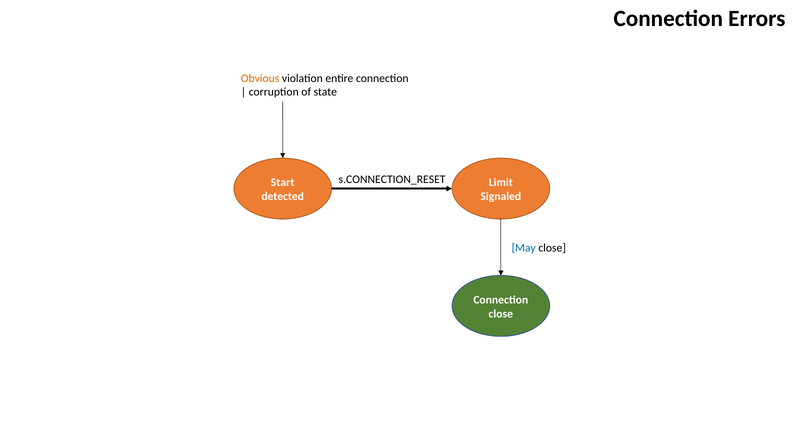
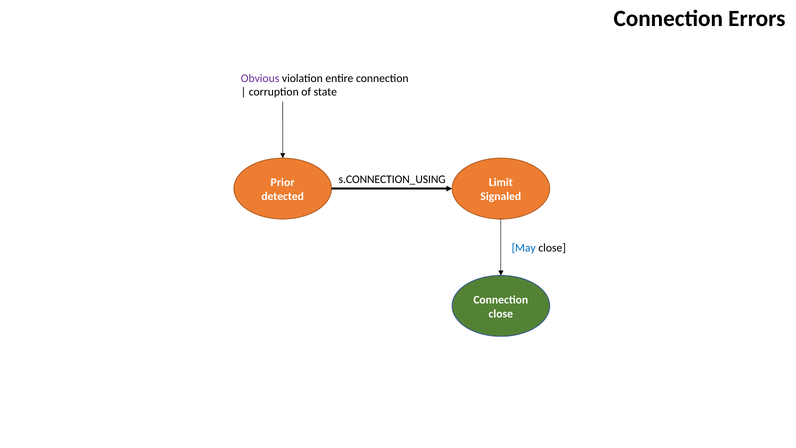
Obvious colour: orange -> purple (260, 78)
s.CONNECTION_RESET: s.CONNECTION_RESET -> s.CONNECTION_USING (392, 179)
Start: Start -> Prior (283, 182)
